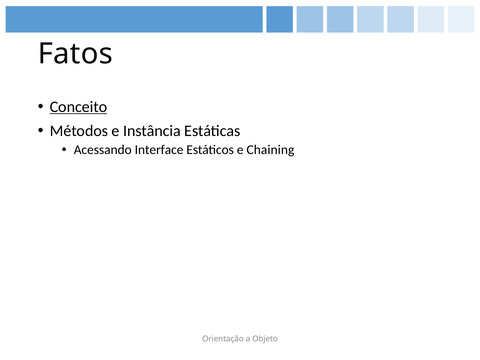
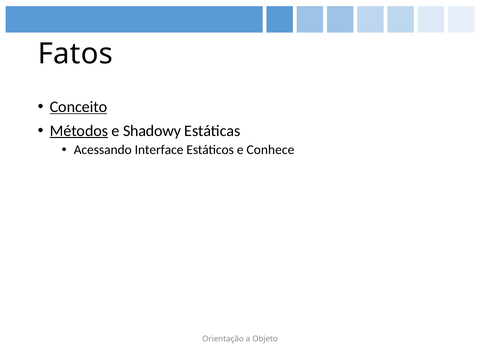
Métodos underline: none -> present (79, 131)
Instância: Instância -> Shadowy (152, 131)
Chaining: Chaining -> Conhece (270, 150)
